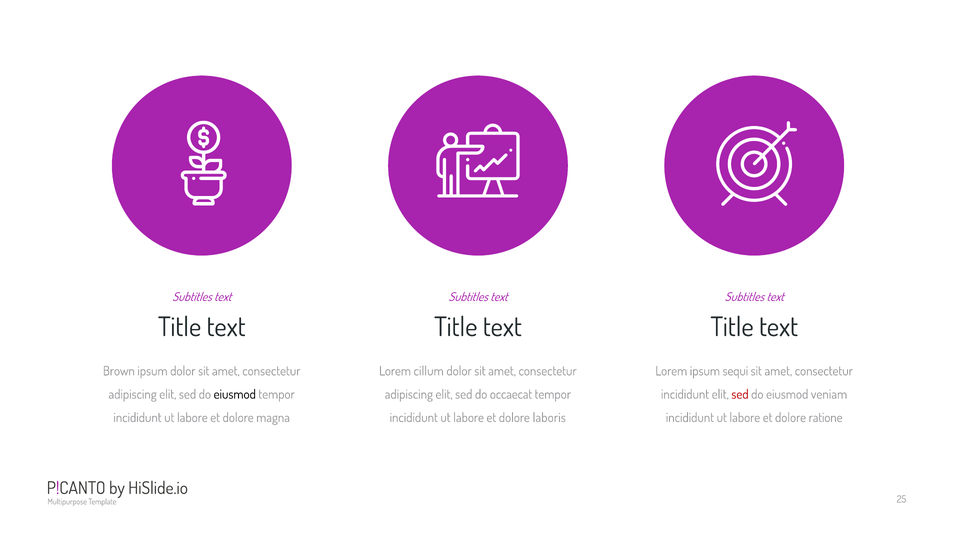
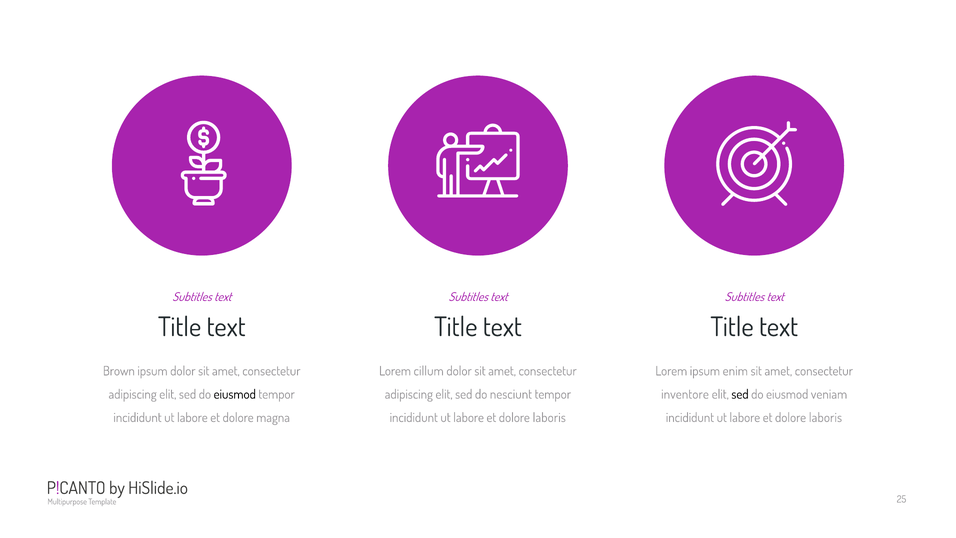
sequi: sequi -> enim (735, 371)
occaecat: occaecat -> nesciunt (511, 394)
incididunt: incididunt -> inventore (685, 394)
sed colour: red -> black (740, 394)
ratione: ratione -> laboris (825, 418)
